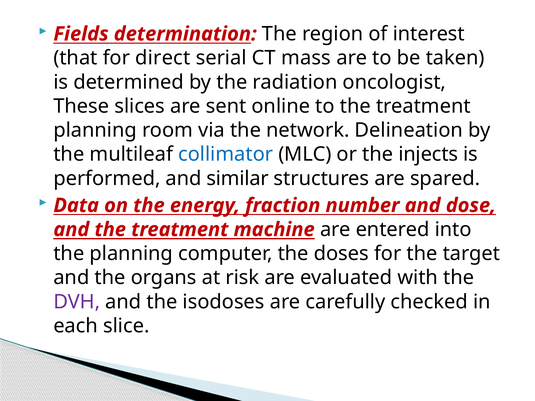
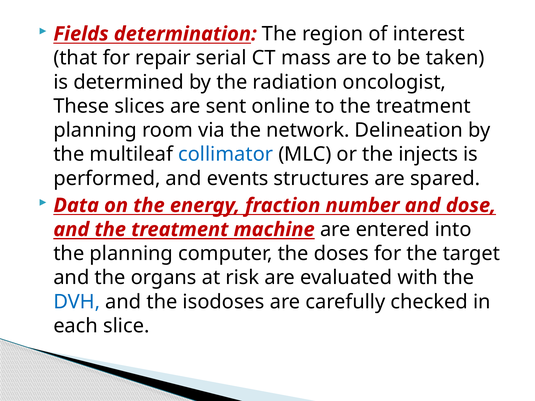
direct: direct -> repair (163, 58)
similar: similar -> events (238, 178)
DVH colour: purple -> blue (77, 302)
